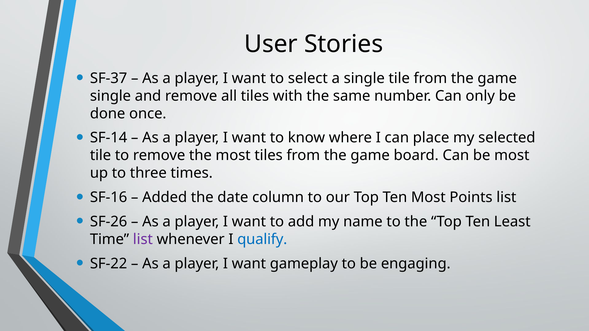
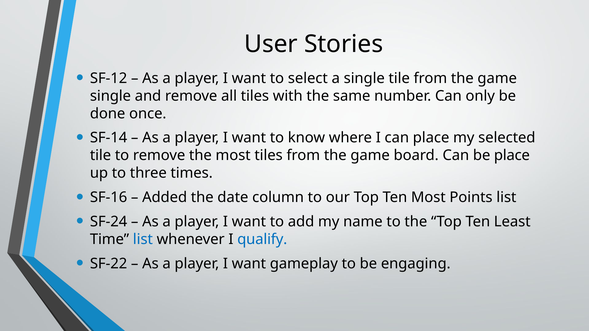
SF-37: SF-37 -> SF-12 (109, 78)
be most: most -> place (512, 156)
SF-26: SF-26 -> SF-24 (109, 222)
list colour: purple -> blue (143, 239)
